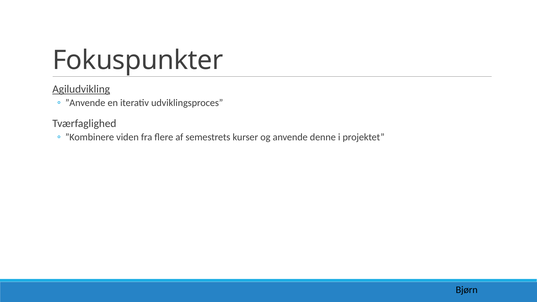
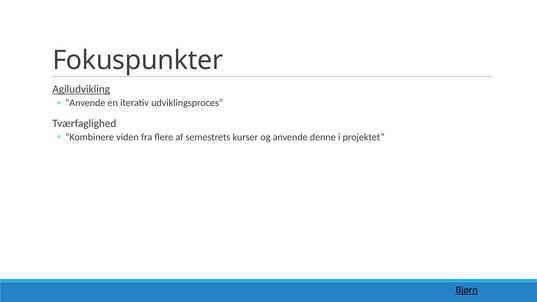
Bjørn underline: none -> present (467, 290)
